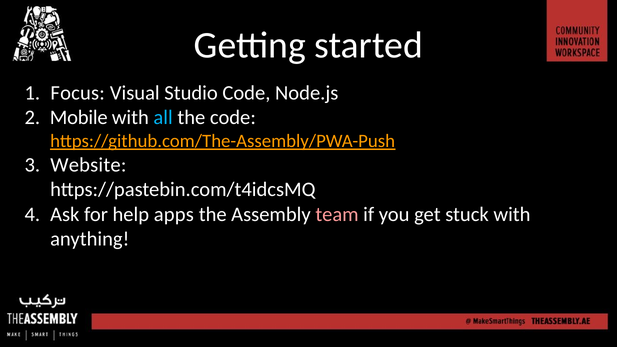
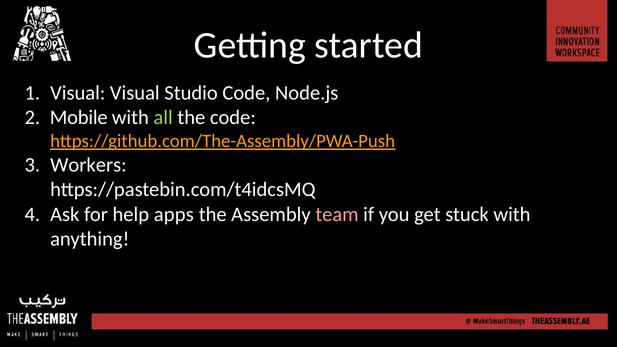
Focus: Focus -> Visual (78, 93)
all colour: light blue -> light green (163, 118)
Website: Website -> Workers (88, 165)
